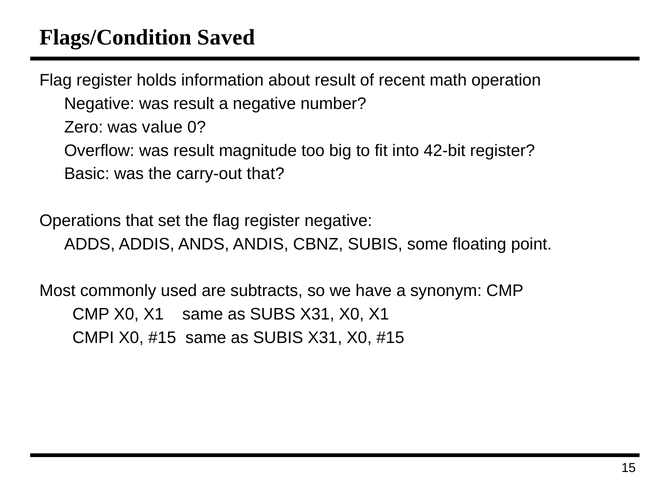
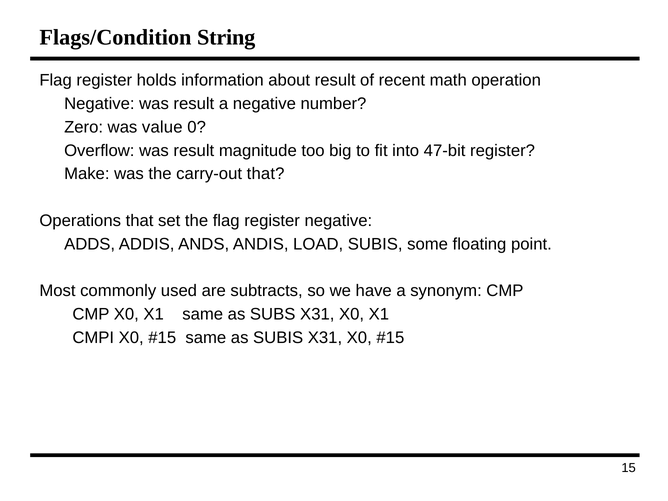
Saved: Saved -> String (226, 37)
42-bit: 42-bit -> 47-bit (445, 151)
Basic: Basic -> Make (87, 174)
CBNZ: CBNZ -> LOAD (318, 244)
